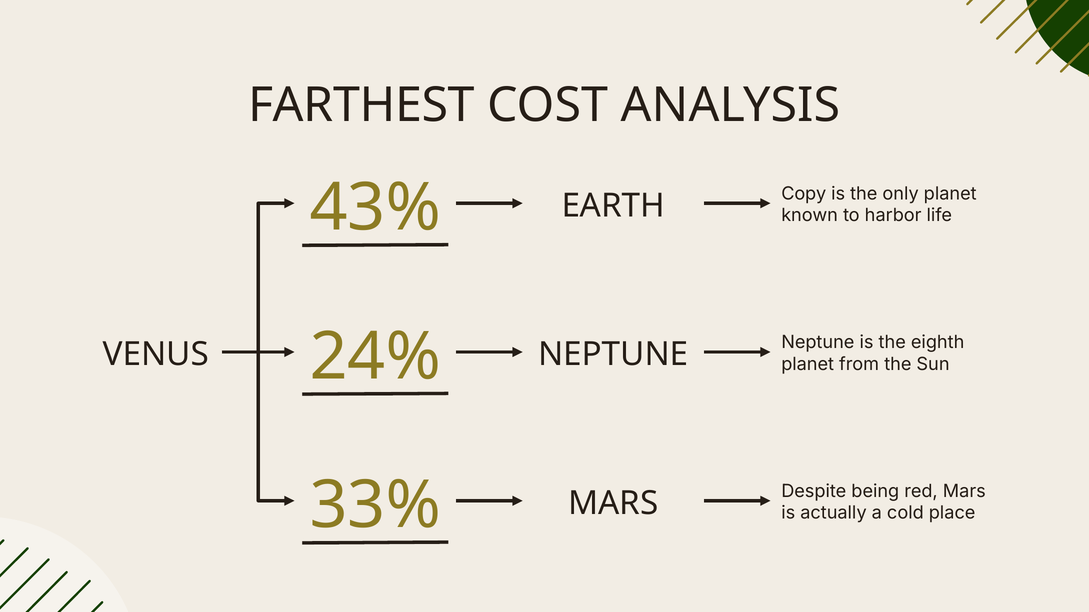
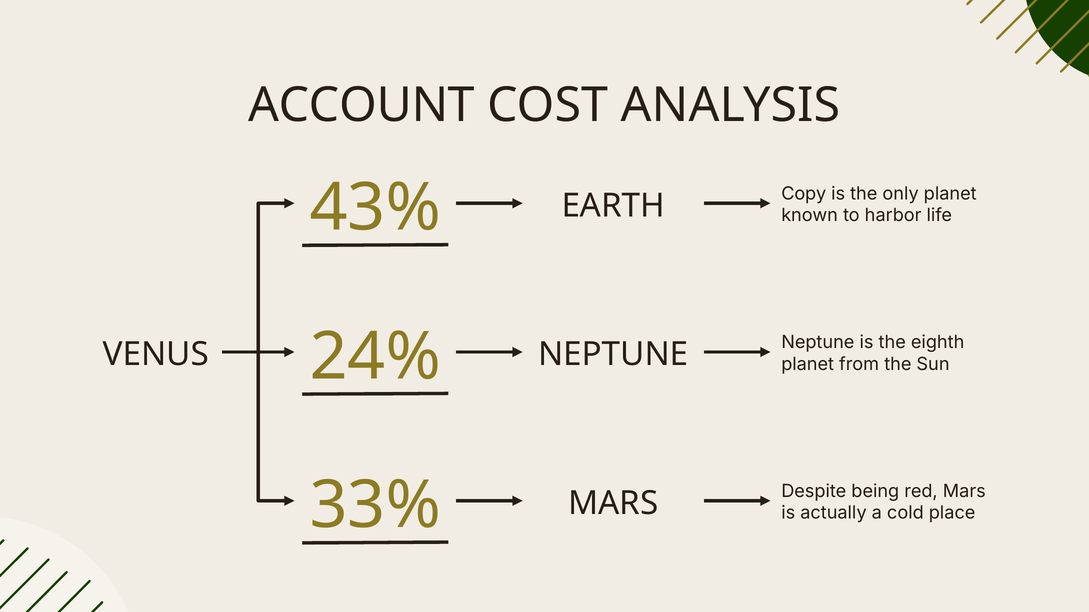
FARTHEST: FARTHEST -> ACCOUNT (361, 105)
